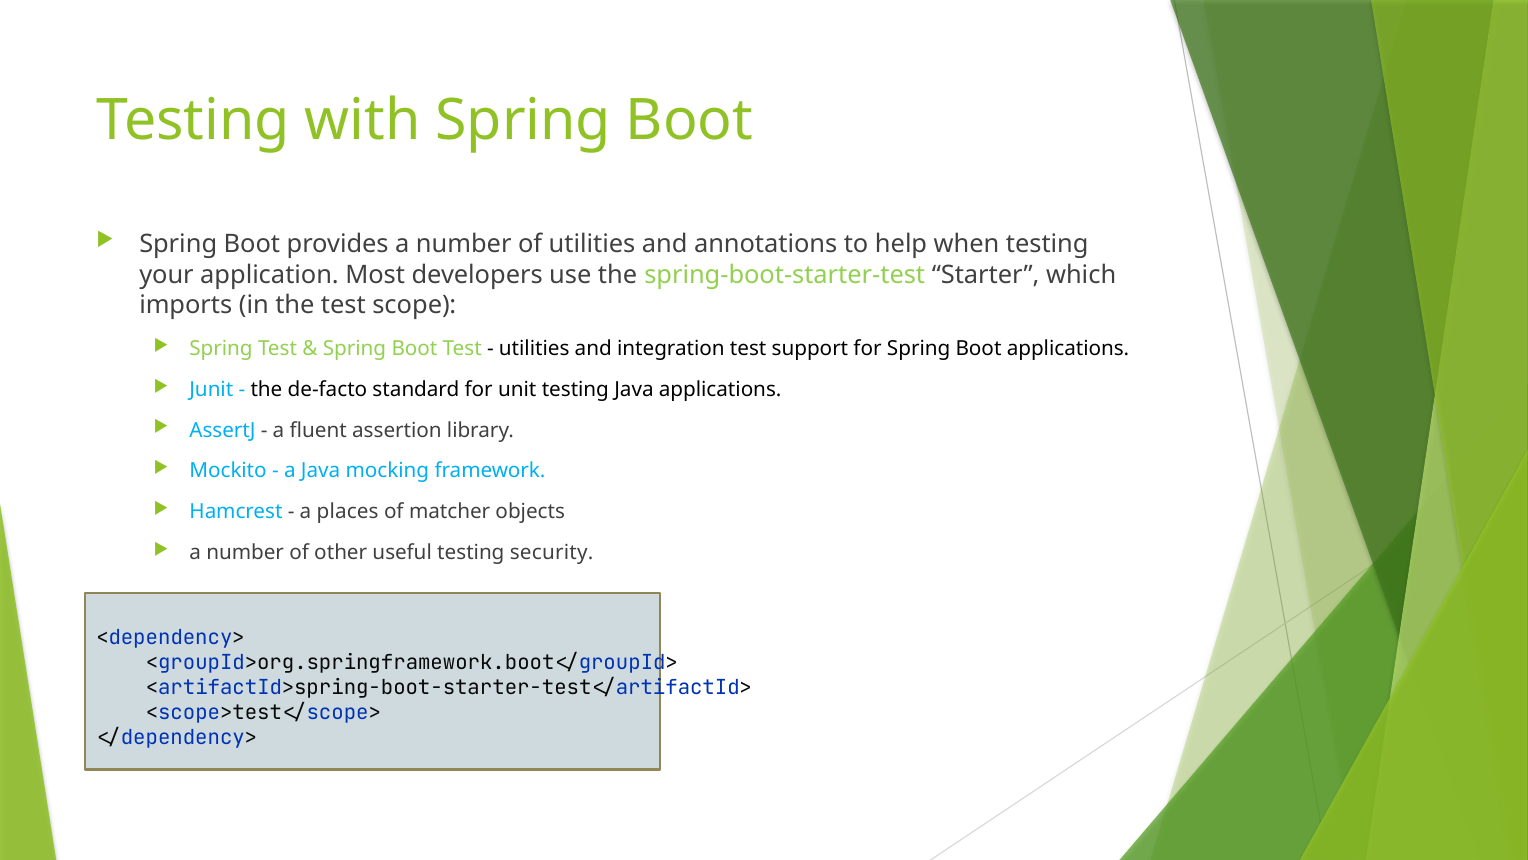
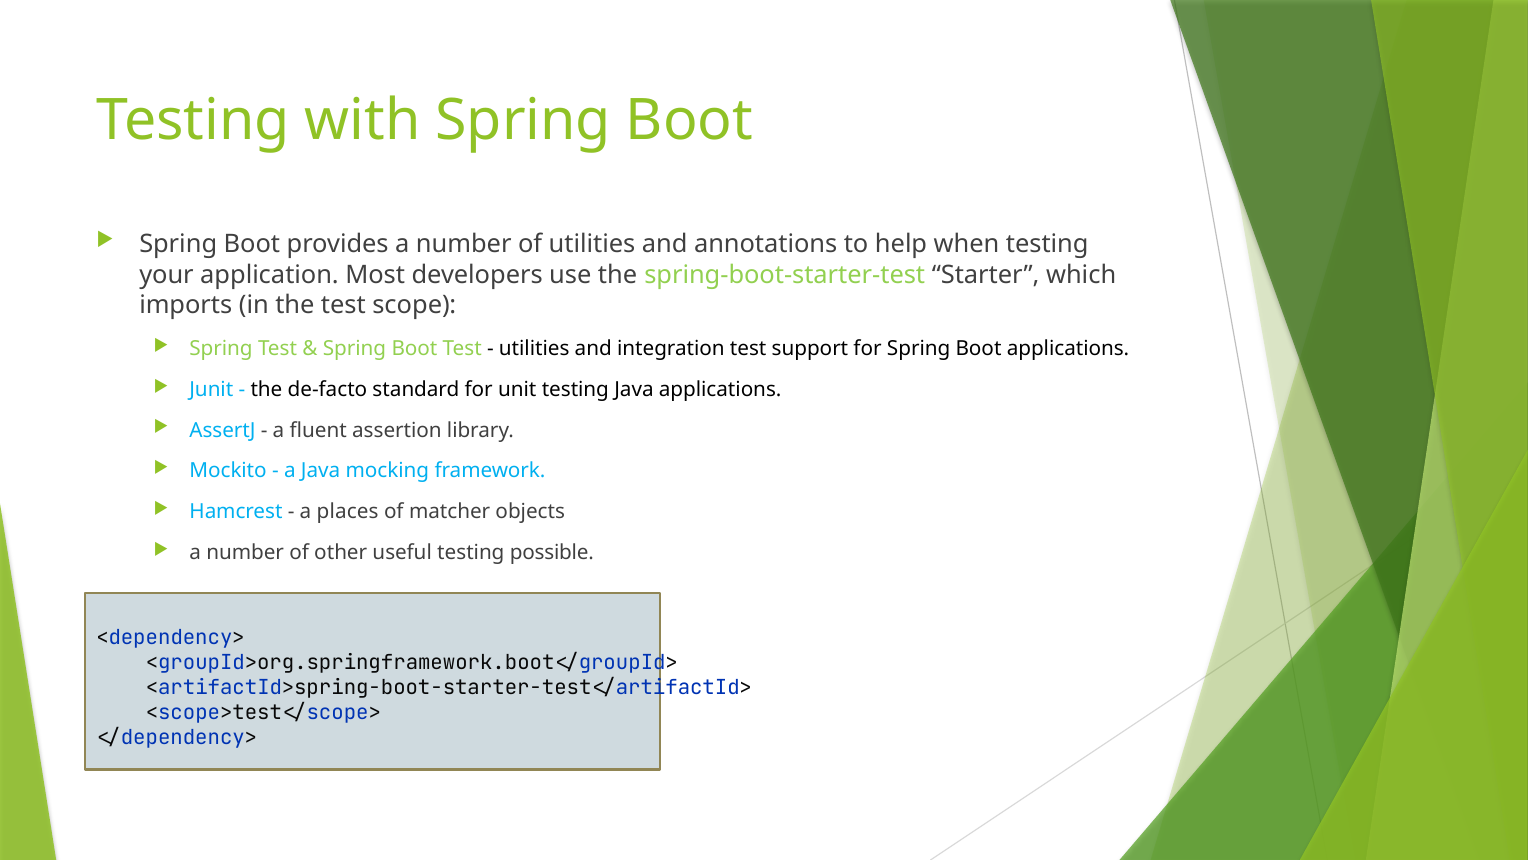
security: security -> possible (552, 552)
